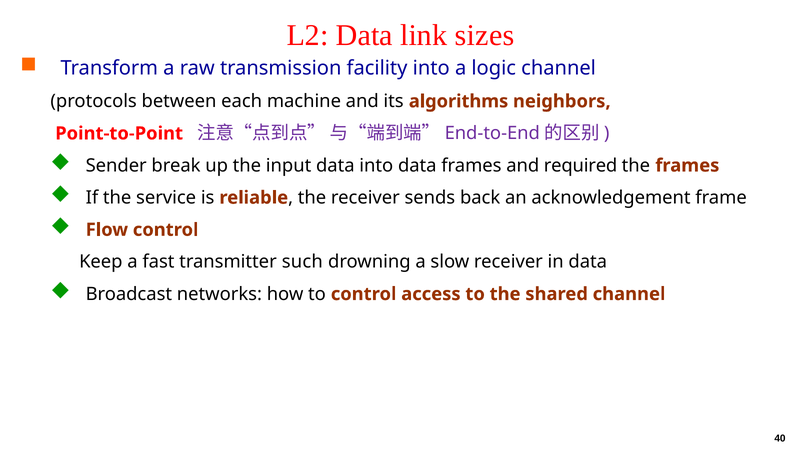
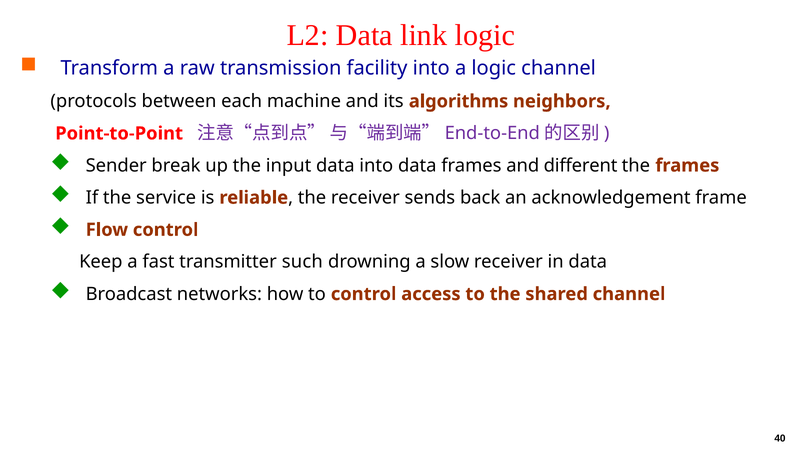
link sizes: sizes -> logic (485, 35)
required: required -> different (581, 166)
